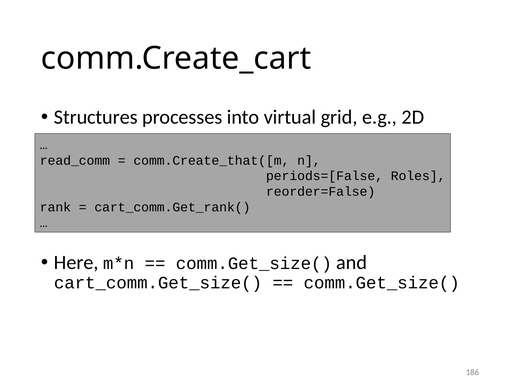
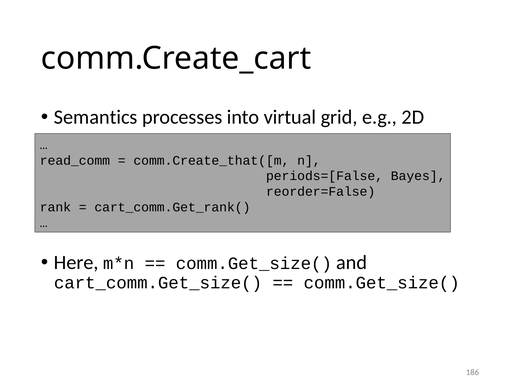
Structures: Structures -> Semantics (96, 117)
Roles: Roles -> Bayes (418, 176)
